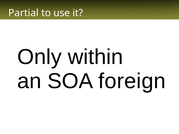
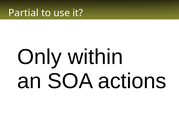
foreign: foreign -> actions (132, 81)
